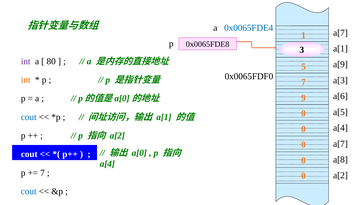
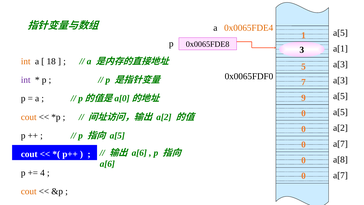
0x0065FDE4 colour: blue -> orange (249, 28)
a[7: a[7 -> a[5 (340, 33)
int colour: purple -> orange (26, 61)
80: 80 -> 18 (51, 61)
a[9: a[9 -> a[3 (340, 64)
int colour: orange -> purple (26, 80)
a[6: a[6 -> a[5 (340, 96)
cout colour: blue -> orange (29, 117)
a[1: a[1 -> a[2 (164, 117)
a[4: a[4 -> a[2 (340, 128)
a[2: a[2 -> a[5 (117, 135)
a[0: a[0 -> a[6 (139, 153)
a[4: a[4 -> a[6 (107, 164)
7: 7 -> 4 (42, 173)
a[2: a[2 -> a[7 (340, 175)
cout colour: blue -> orange (29, 191)
